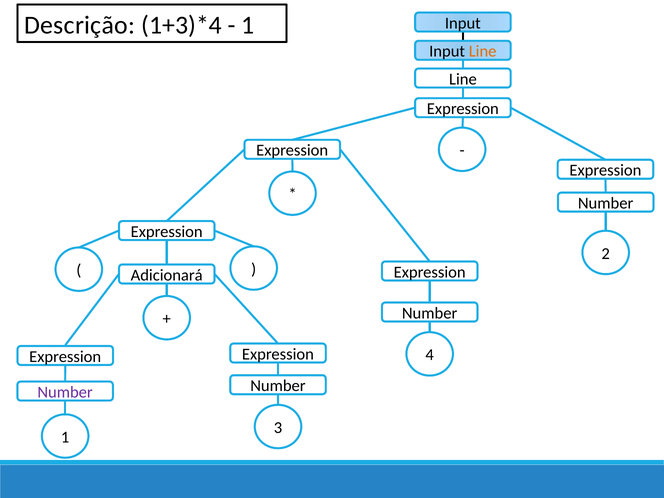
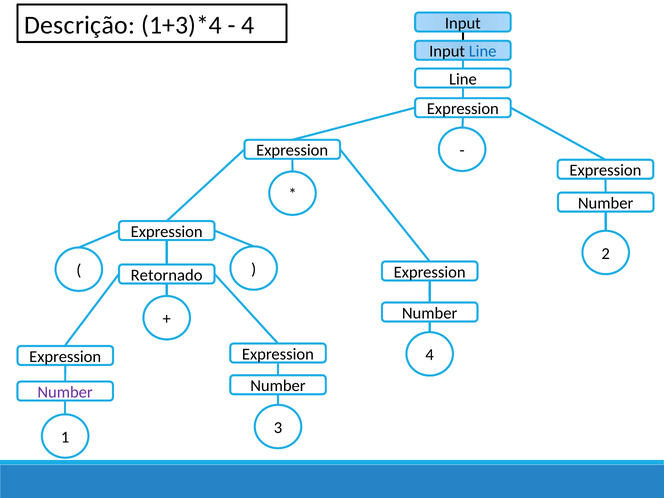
1: 1 -> 4 (248, 25)
Line colour: orange -> blue (483, 51)
Adicionará: Adicionará -> Retornado (167, 275)
